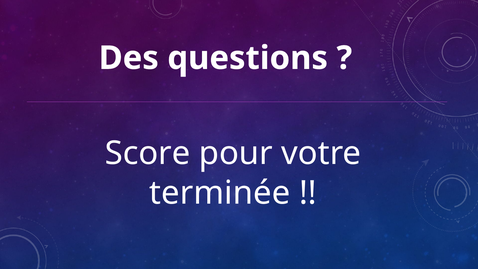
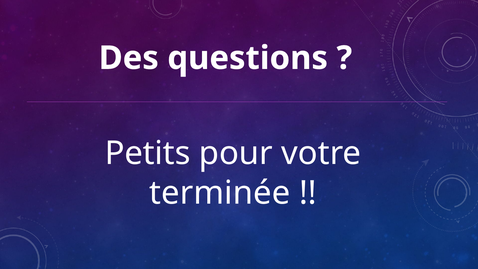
Score: Score -> Petits (148, 153)
